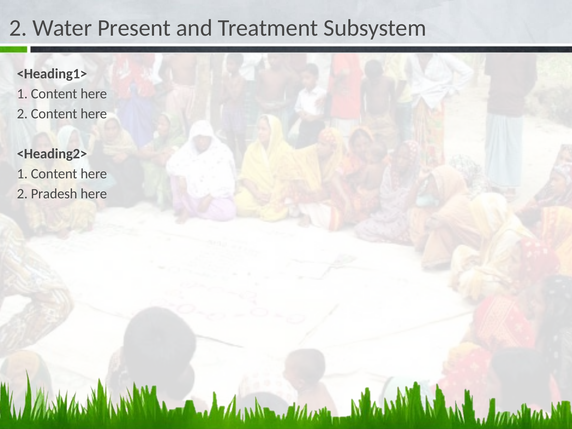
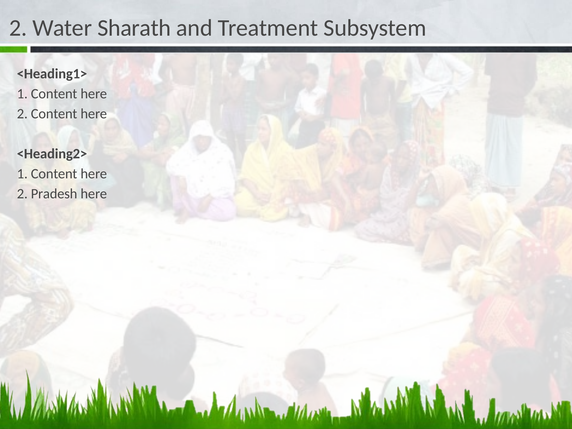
Present: Present -> Sharath (134, 28)
